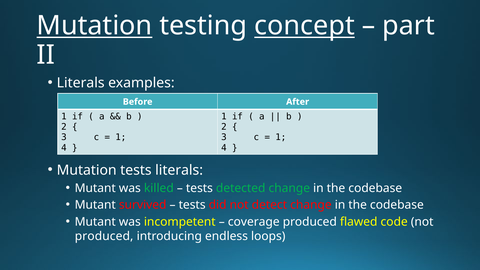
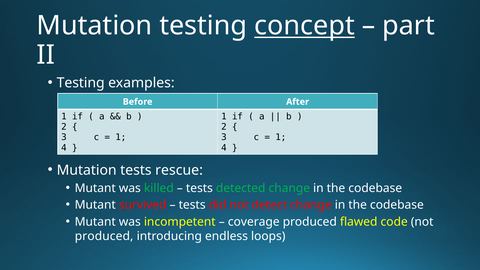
Mutation underline: present -> none (94, 26)
Literals: Literals -> Testing (81, 83)
tests literals: literals -> rescue (179, 170)
